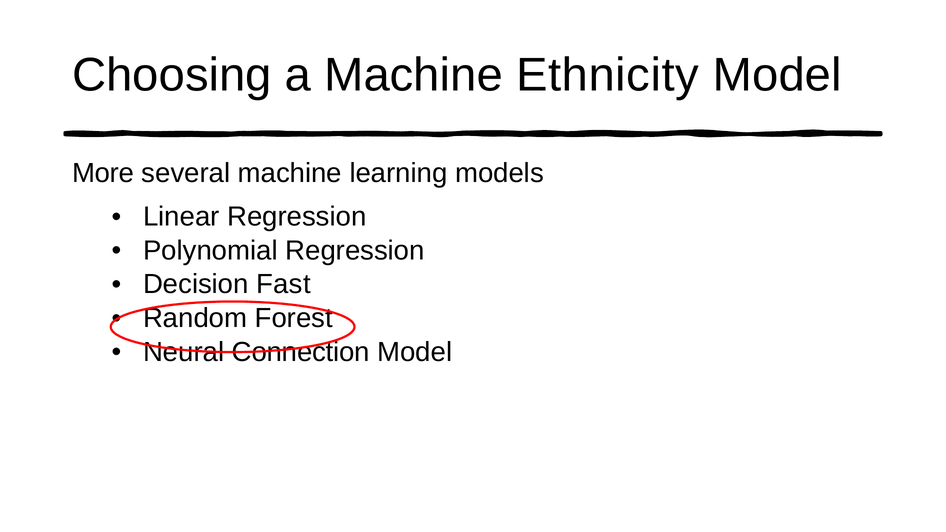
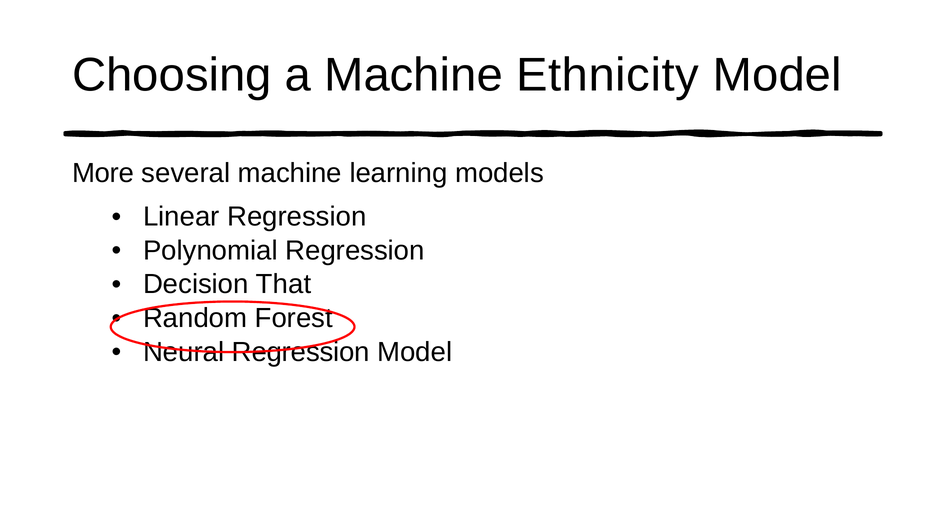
Fast: Fast -> That (284, 284)
Neural Connection: Connection -> Regression (301, 352)
